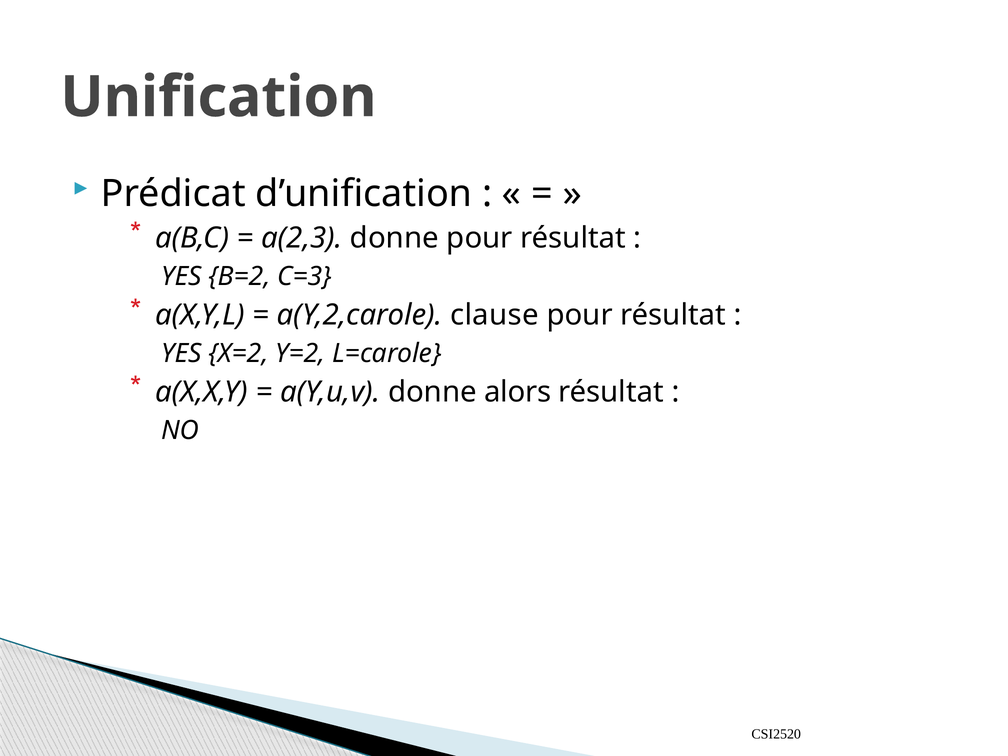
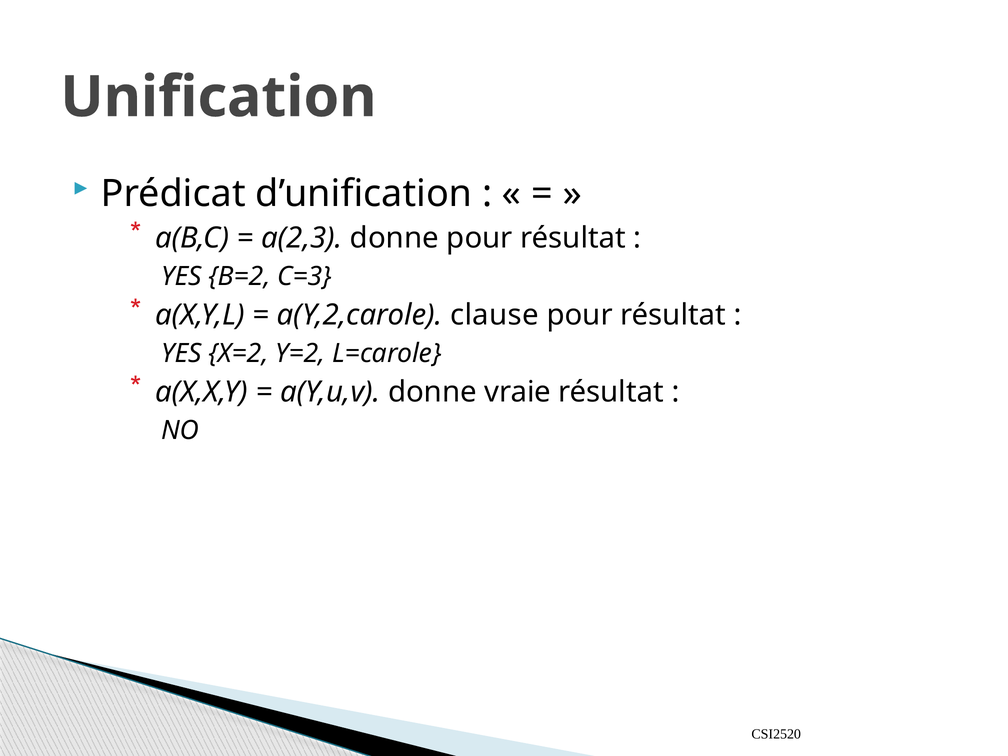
alors: alors -> vraie (518, 392)
